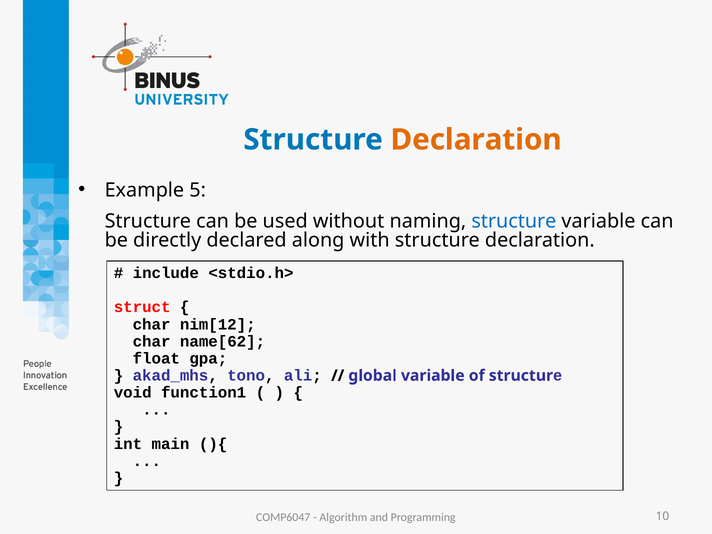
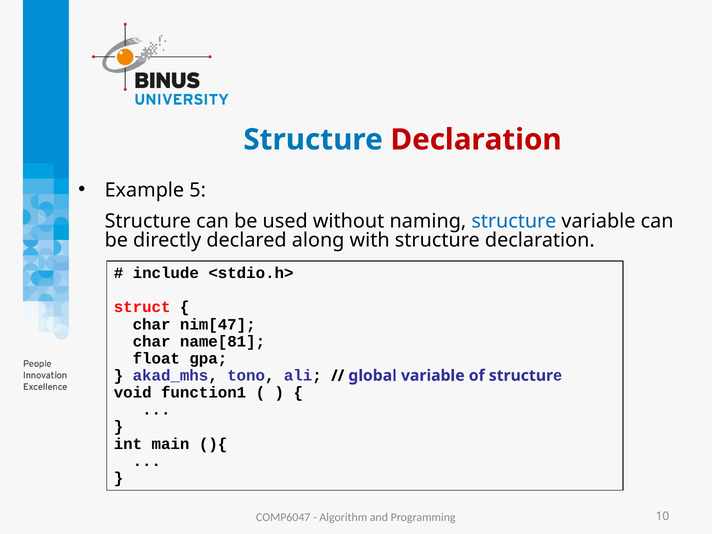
Declaration colour: orange -> red (476, 140)
nim[12: nim[12 -> nim[47 (218, 324)
name[62: name[62 -> name[81 (223, 341)
